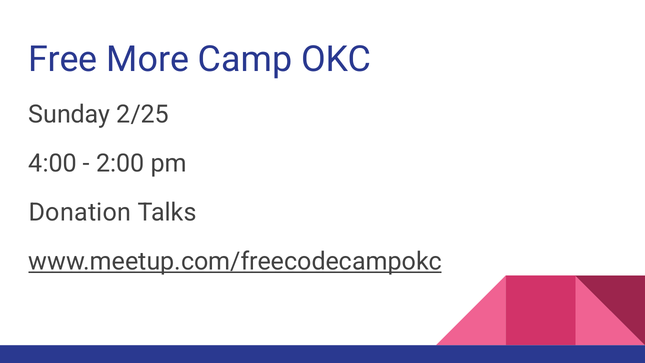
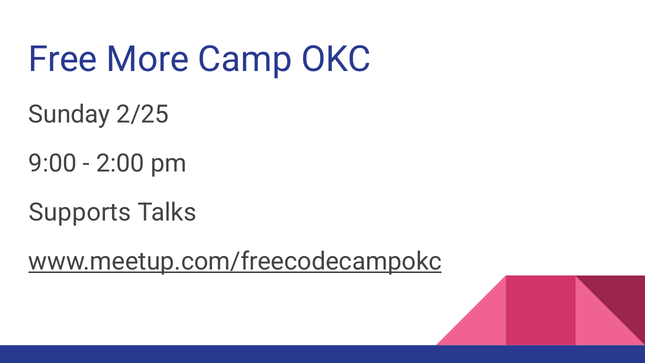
4:00: 4:00 -> 9:00 (53, 163)
Donation: Donation -> Supports (80, 212)
